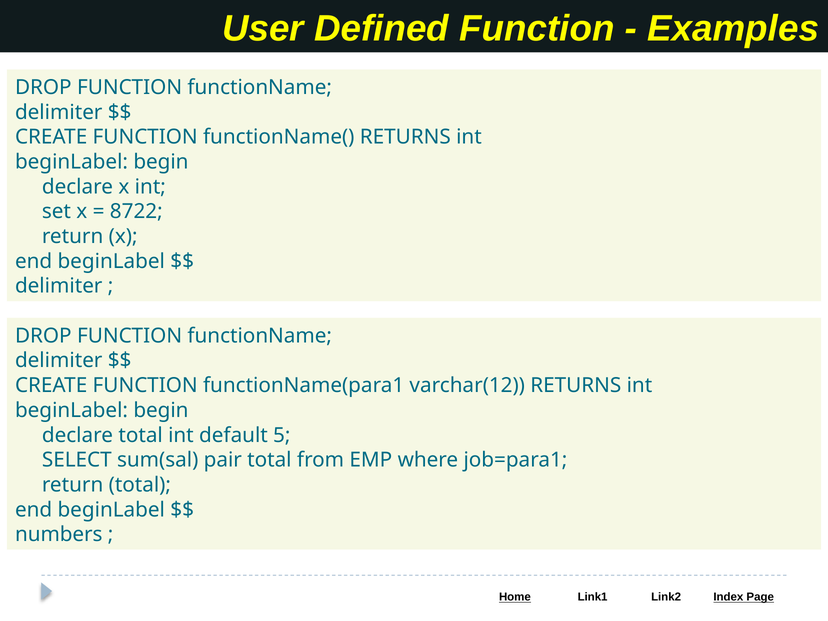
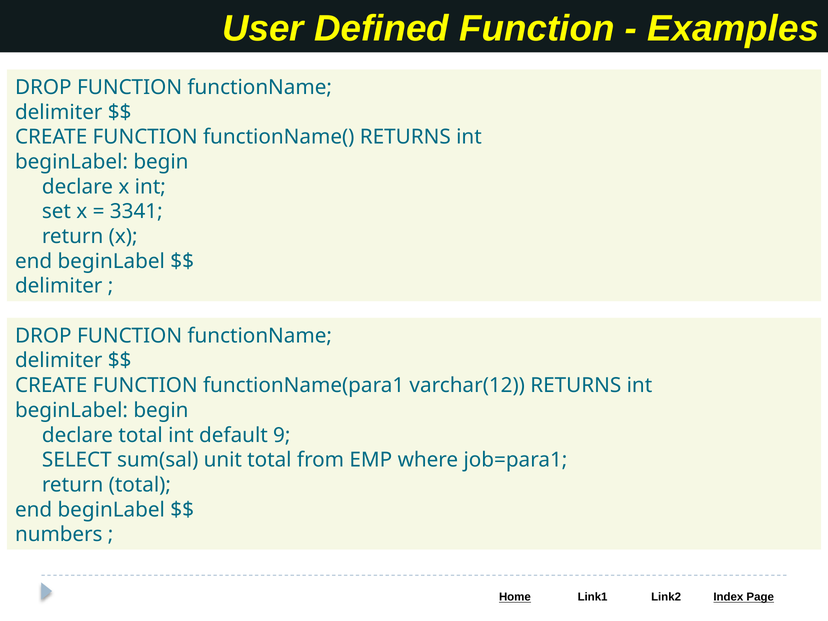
8722: 8722 -> 3341 (136, 212)
5: 5 -> 9 (282, 435)
pair: pair -> unit (223, 460)
